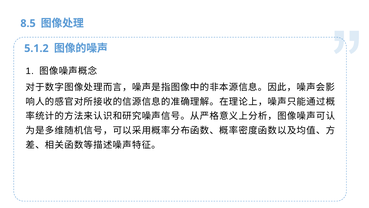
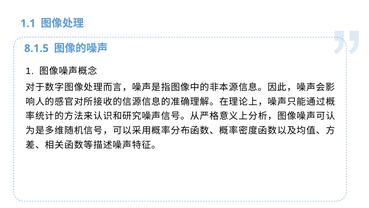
8.5: 8.5 -> 1.1 (28, 23)
5.1.2: 5.1.2 -> 8.1.5 (36, 48)
